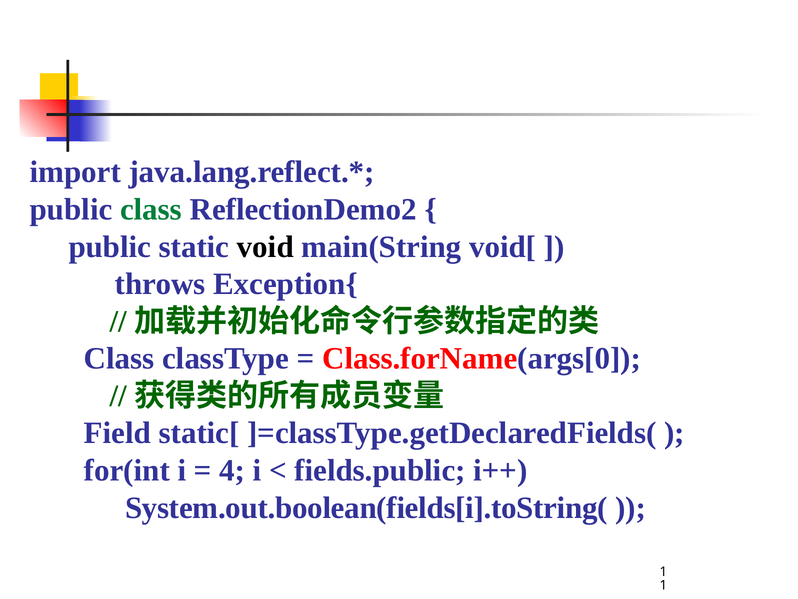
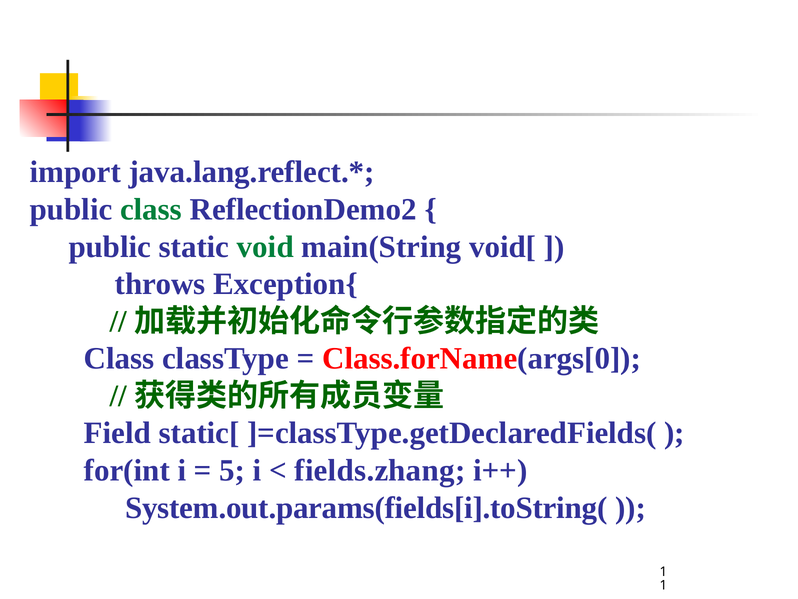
void colour: black -> green (265, 247)
4: 4 -> 5 (232, 470)
fields.public: fields.public -> fields.zhang (380, 470)
System.out.boolean(fields[i].toString(: System.out.boolean(fields[i].toString( -> System.out.params(fields[i].toString( (366, 507)
